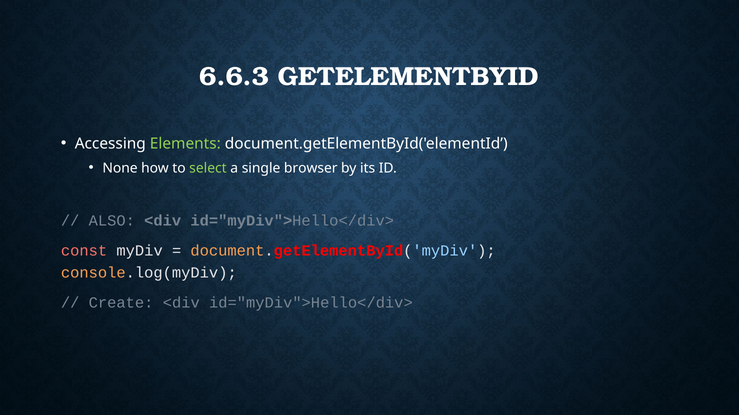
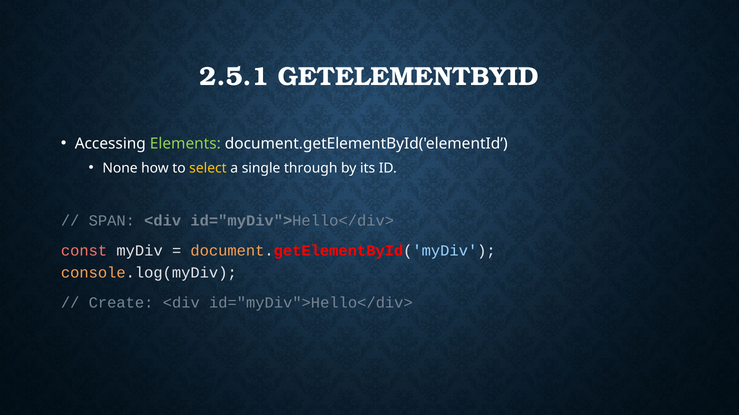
6.6.3: 6.6.3 -> 2.5.1 (234, 77)
select colour: light green -> yellow (208, 168)
browser: browser -> through (311, 168)
ALSO: ALSO -> SPAN (112, 221)
